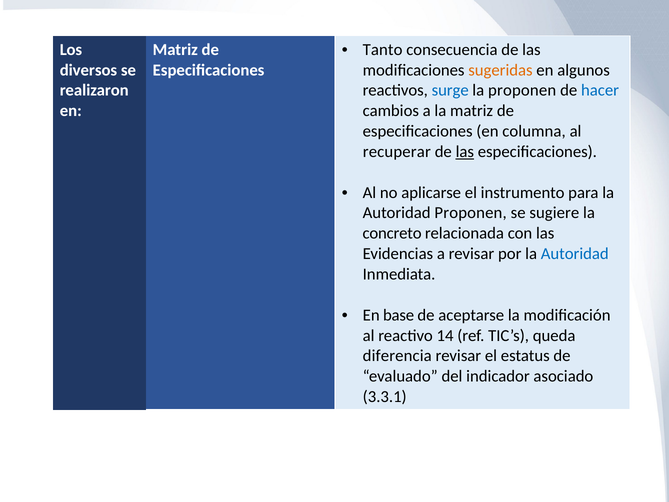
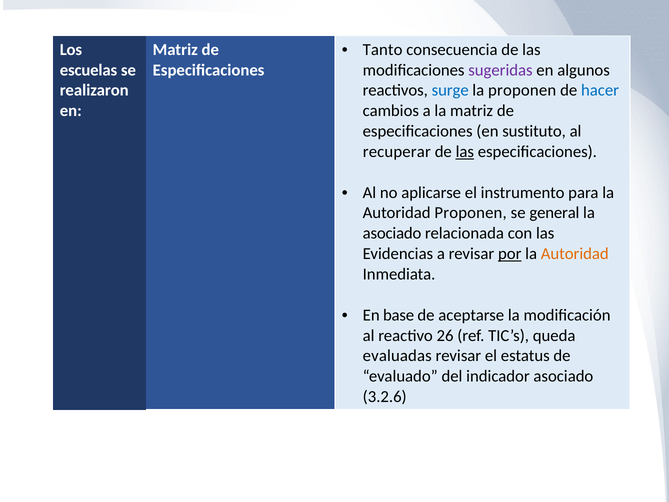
diversos: diversos -> escuelas (88, 70)
sugeridas colour: orange -> purple (500, 70)
columna: columna -> sustituto (534, 131)
sugiere: sugiere -> general (554, 213)
concreto: concreto -> asociado (392, 233)
por underline: none -> present (510, 254)
Autoridad colour: blue -> orange (575, 254)
14: 14 -> 26 (445, 335)
diferencia: diferencia -> evaluadas (397, 356)
3.3.1: 3.3.1 -> 3.2.6 (385, 397)
